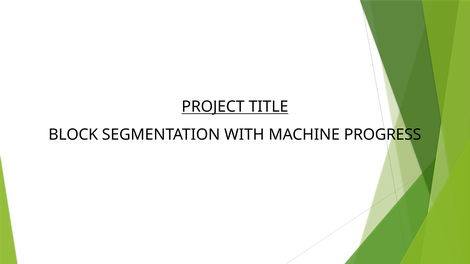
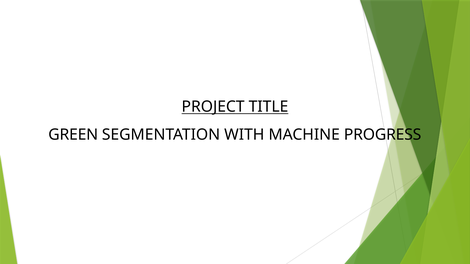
BLOCK: BLOCK -> GREEN (73, 135)
